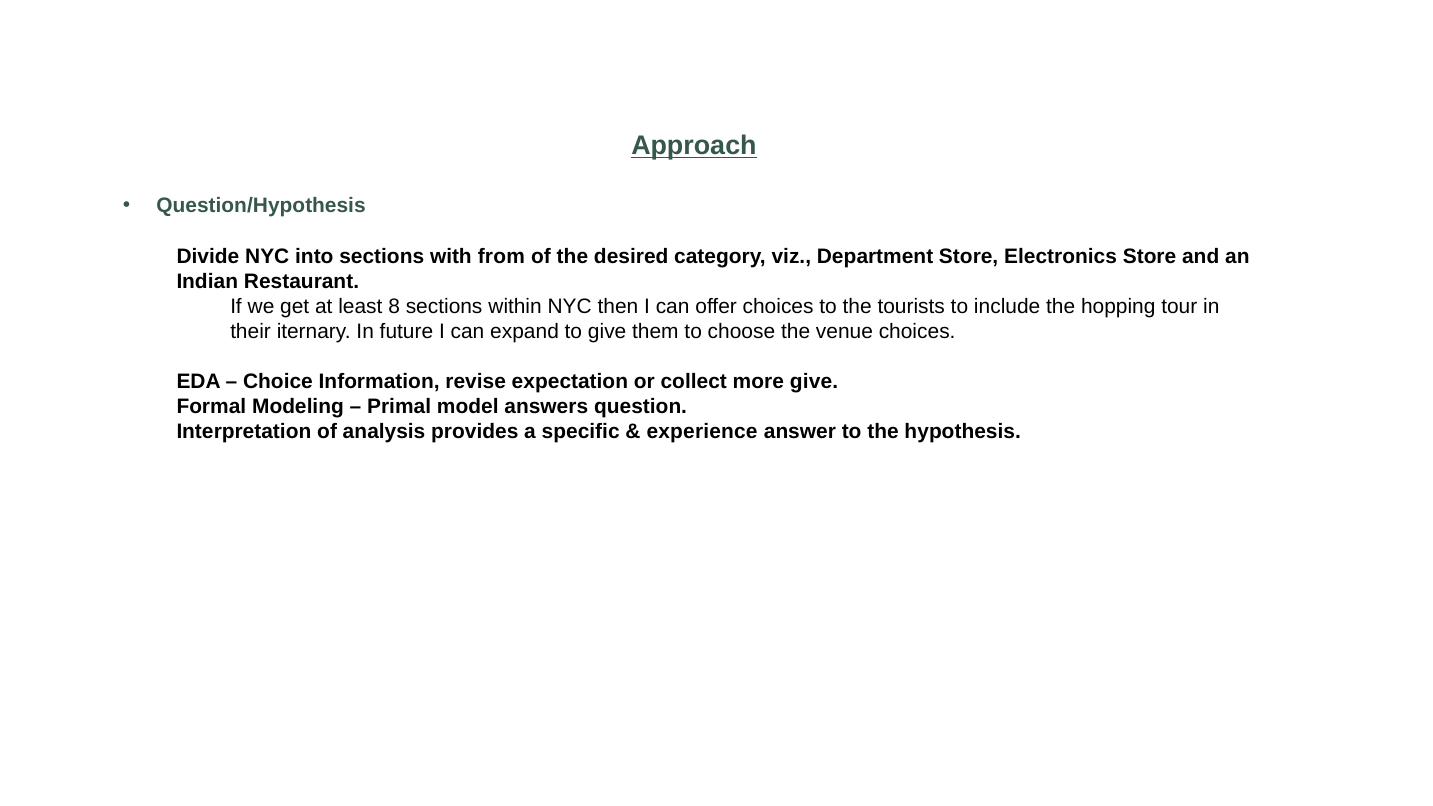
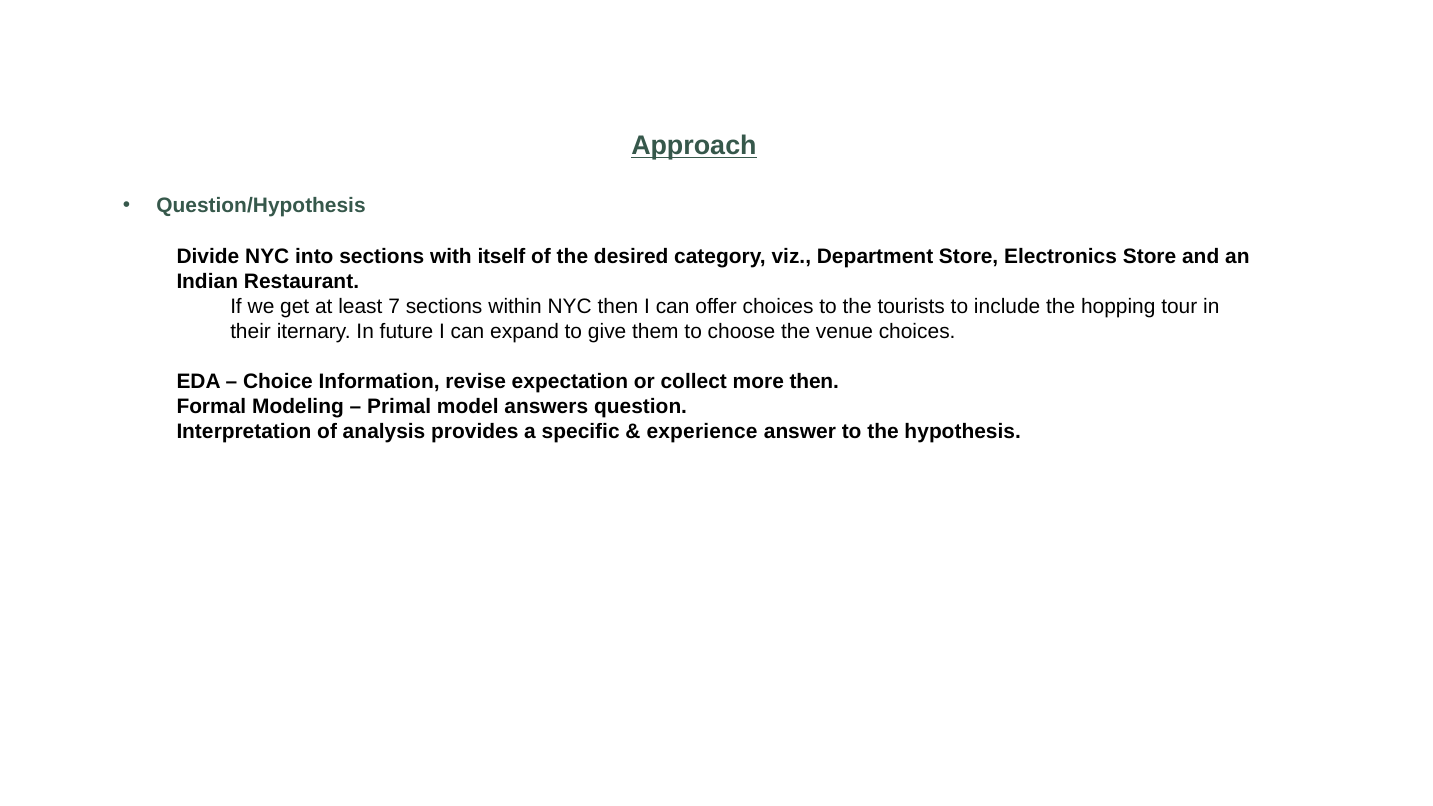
from: from -> itself (502, 256)
8: 8 -> 7 (394, 306)
more give: give -> then (814, 382)
